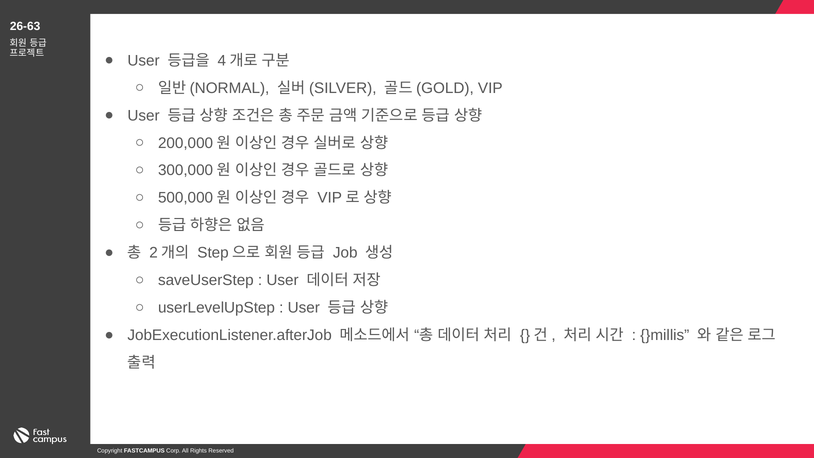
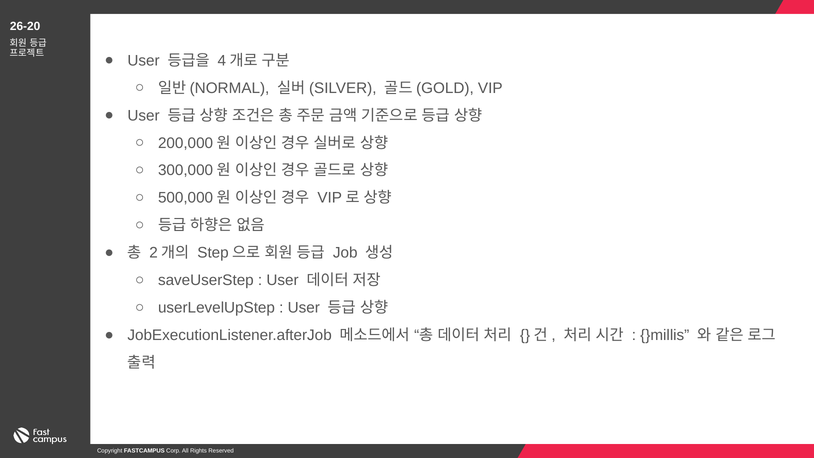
26-63: 26-63 -> 26-20 (25, 26)
